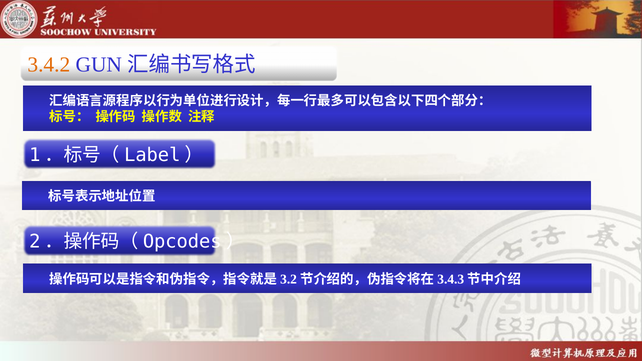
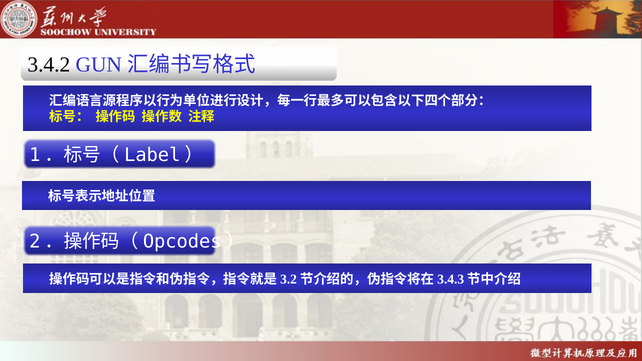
3.4.2 colour: orange -> black (49, 65)
